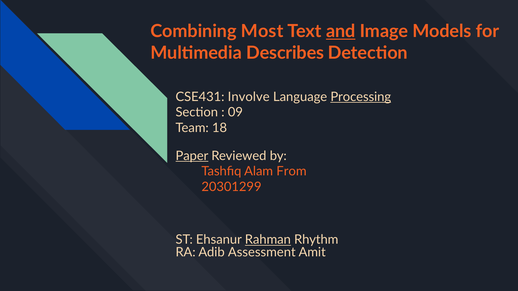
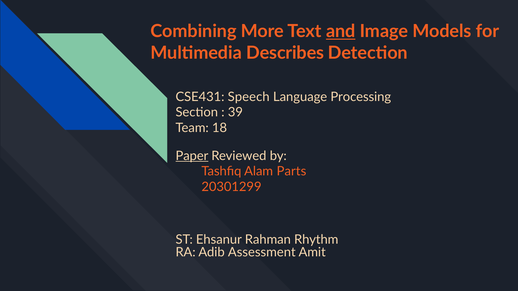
Most: Most -> More (262, 31)
Involve: Involve -> Speech (249, 97)
Processing underline: present -> none (361, 97)
09: 09 -> 39 (235, 112)
From: From -> Parts (291, 172)
Rahman underline: present -> none (268, 240)
